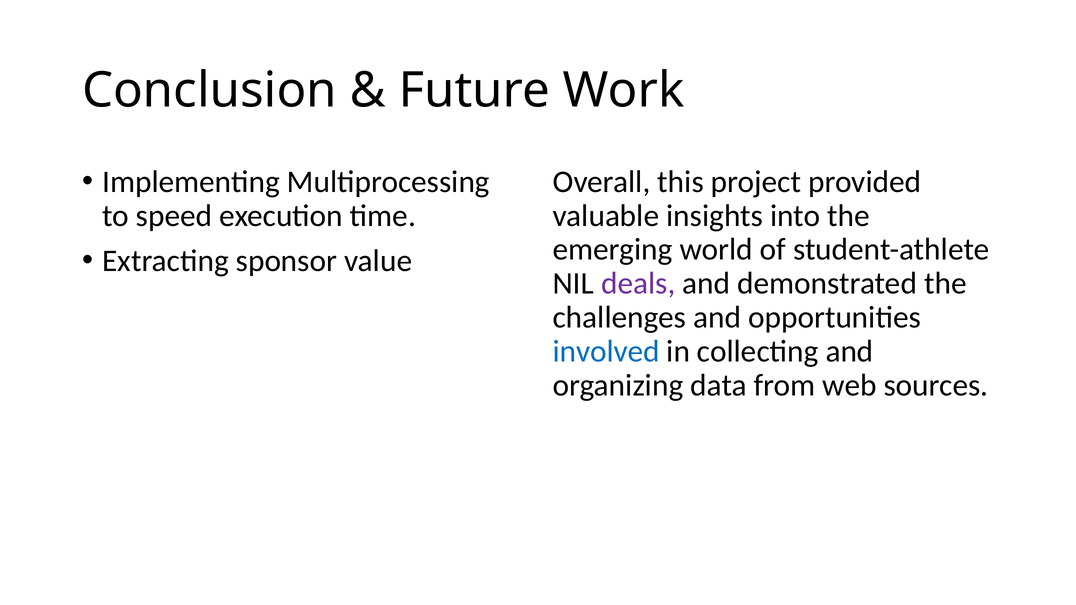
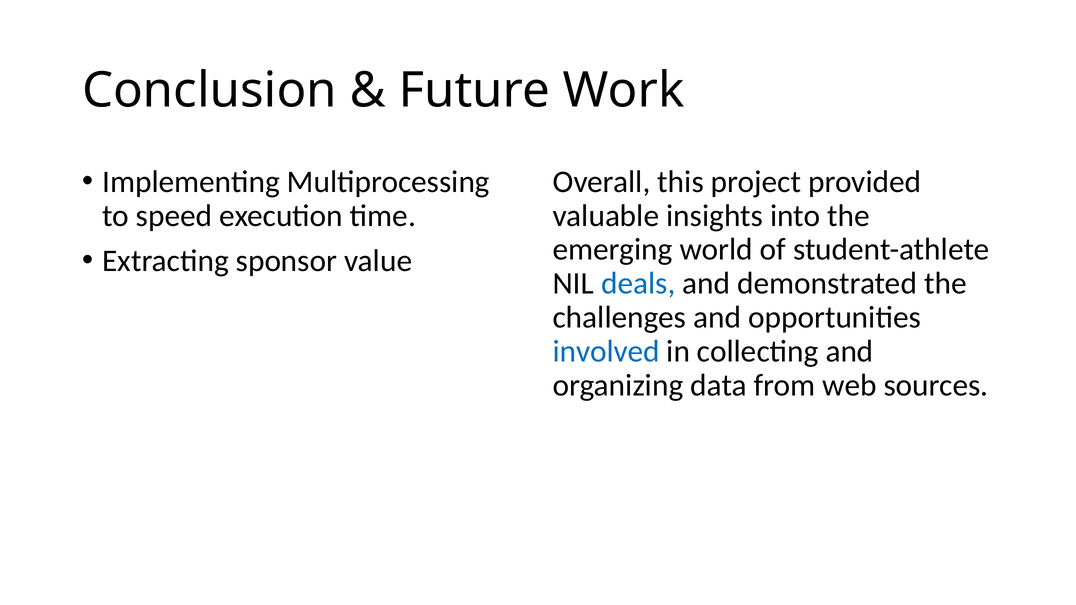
deals colour: purple -> blue (638, 284)
